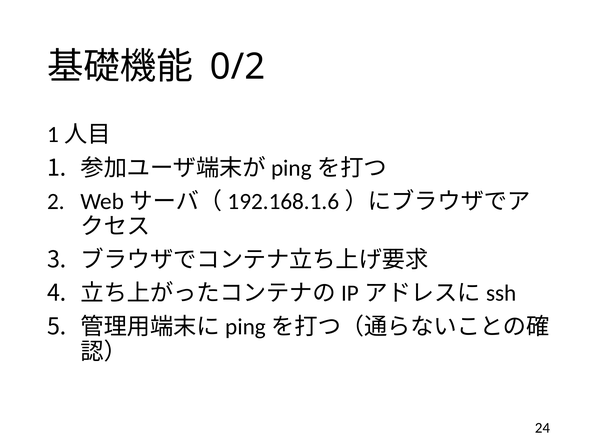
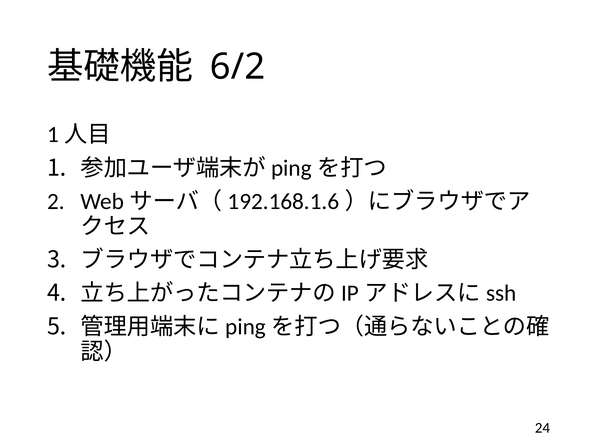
0/2: 0/2 -> 6/2 (238, 67)
